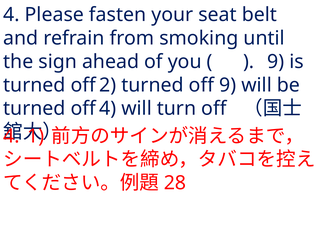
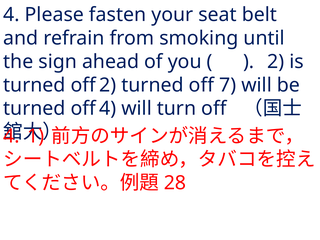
9: 9 -> 2 (276, 62)
off 9: 9 -> 7 (228, 85)
